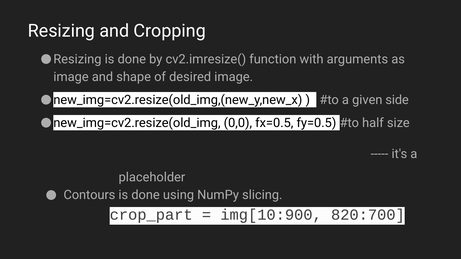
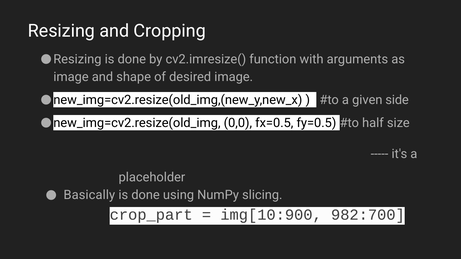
Contours: Contours -> Basically (89, 195)
820:700: 820:700 -> 982:700 (368, 215)
